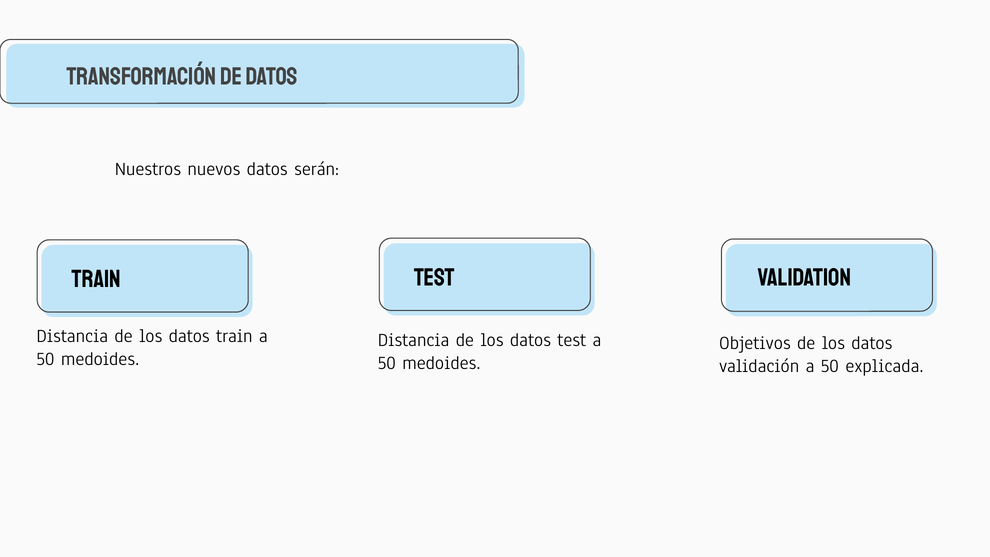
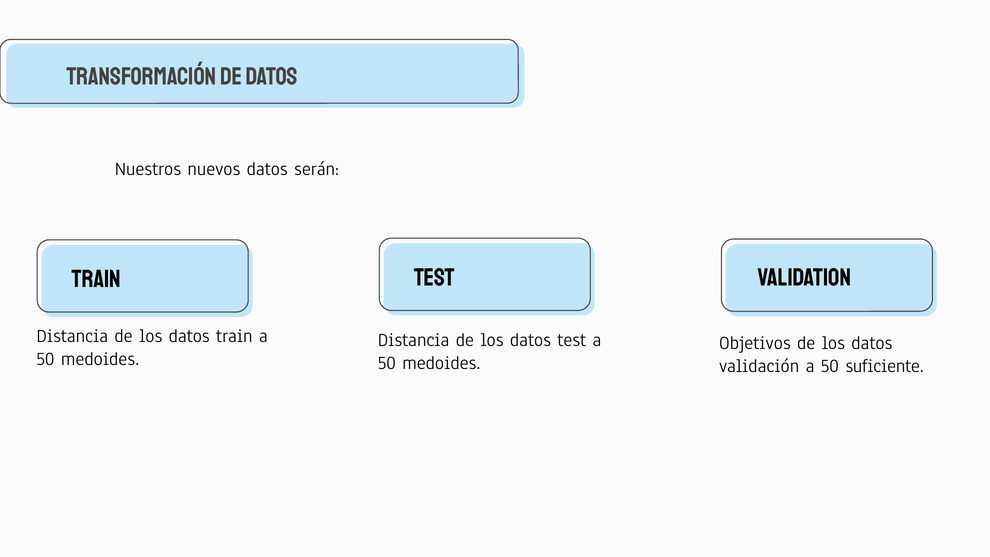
explicada: explicada -> suficiente (885, 366)
